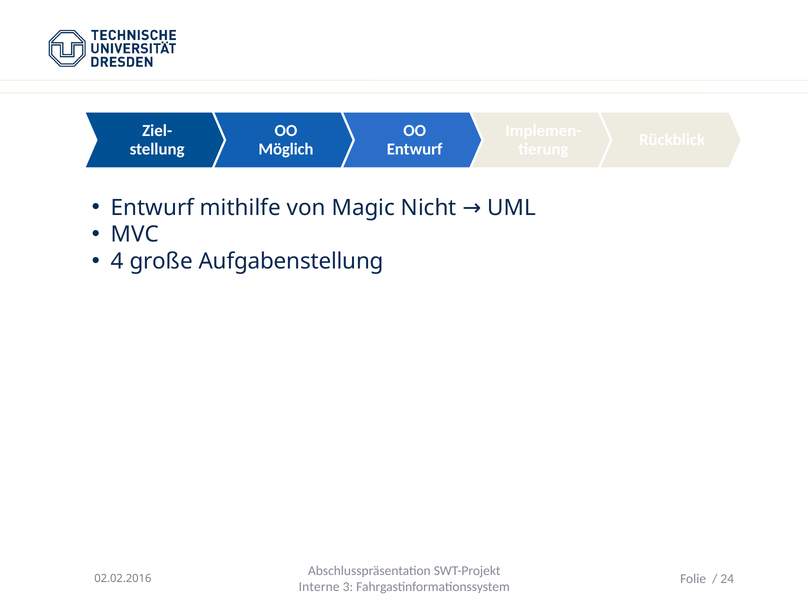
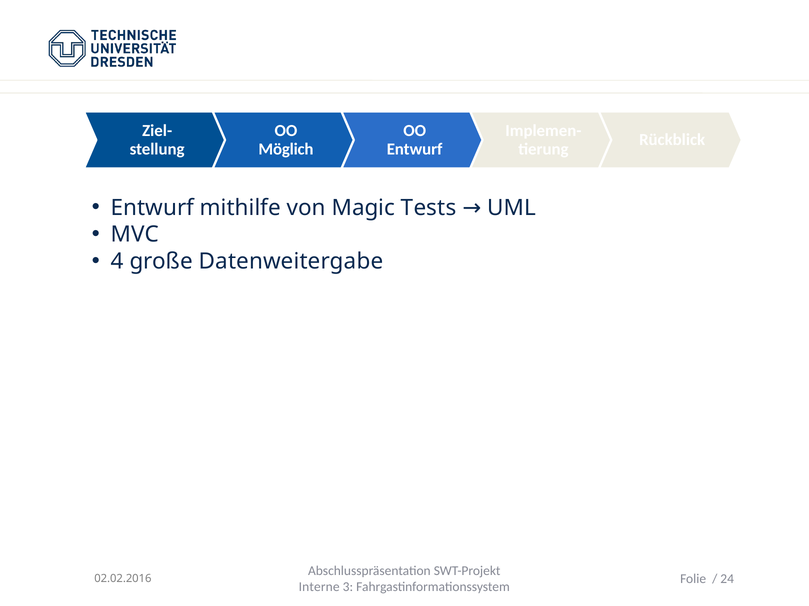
Nicht: Nicht -> Tests (429, 208)
Aufgabenstellung: Aufgabenstellung -> Datenweitergabe (291, 262)
